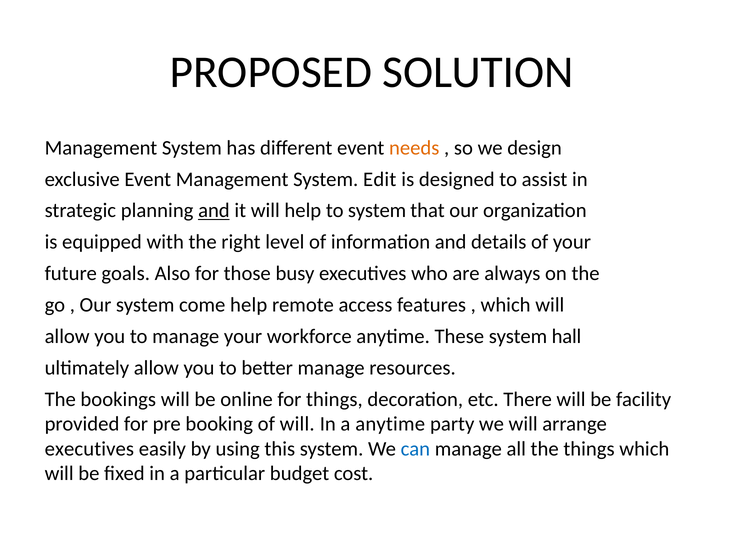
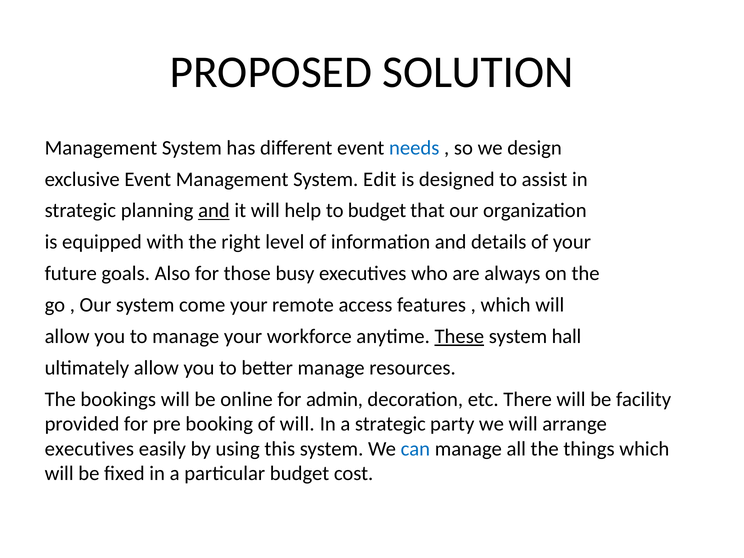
needs colour: orange -> blue (414, 148)
to system: system -> budget (377, 211)
come help: help -> your (249, 305)
These underline: none -> present (459, 336)
for things: things -> admin (335, 399)
a anytime: anytime -> strategic (390, 424)
